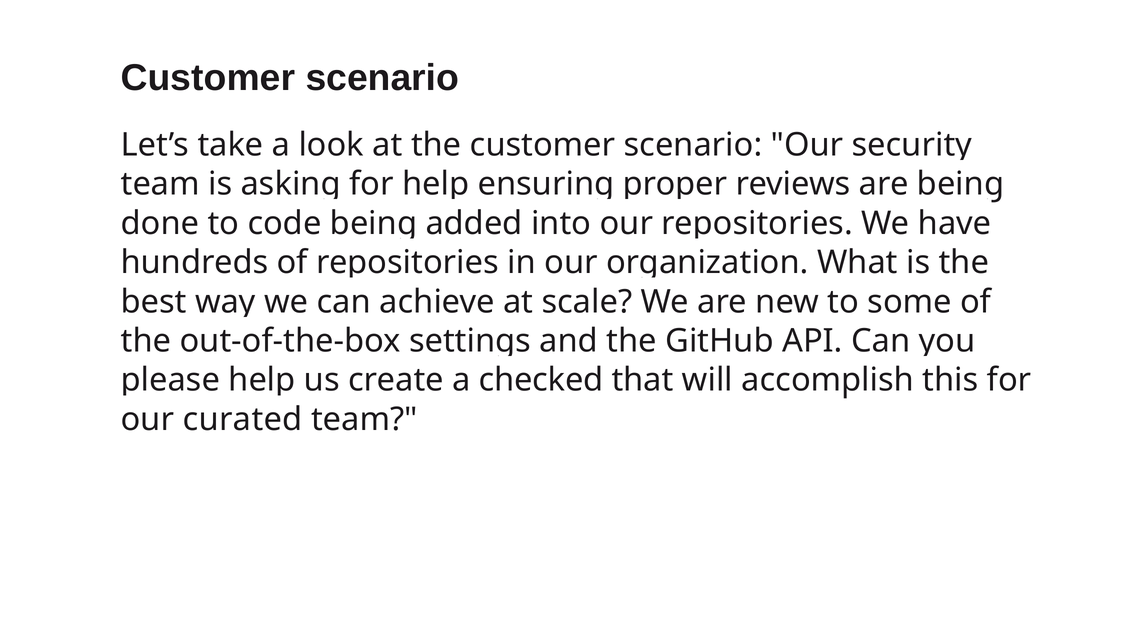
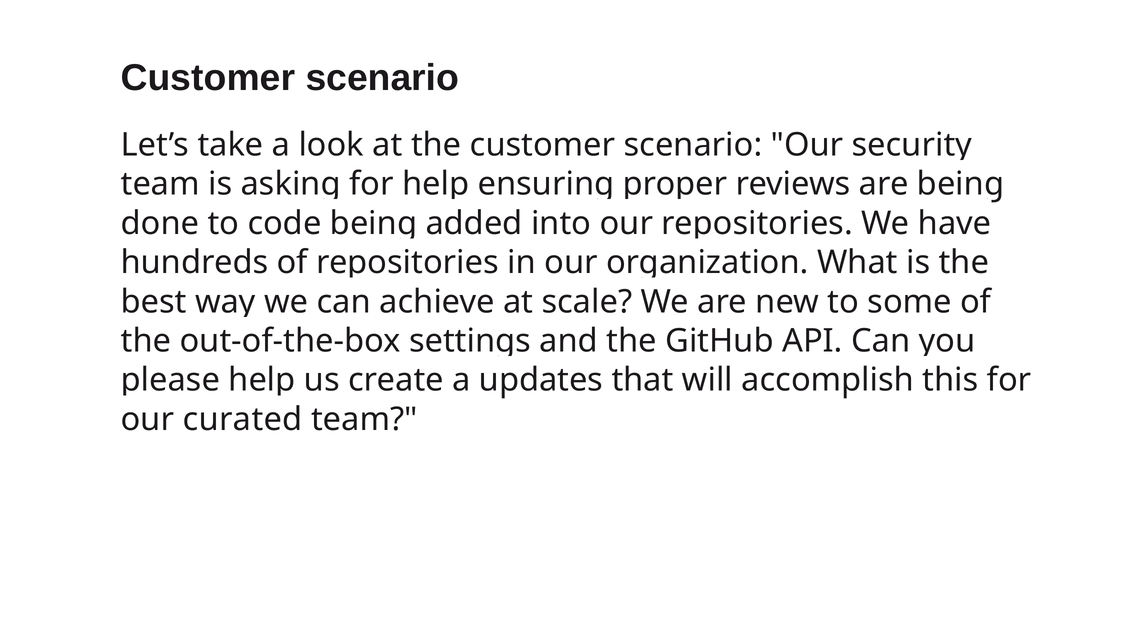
checked: checked -> updates (541, 381)
